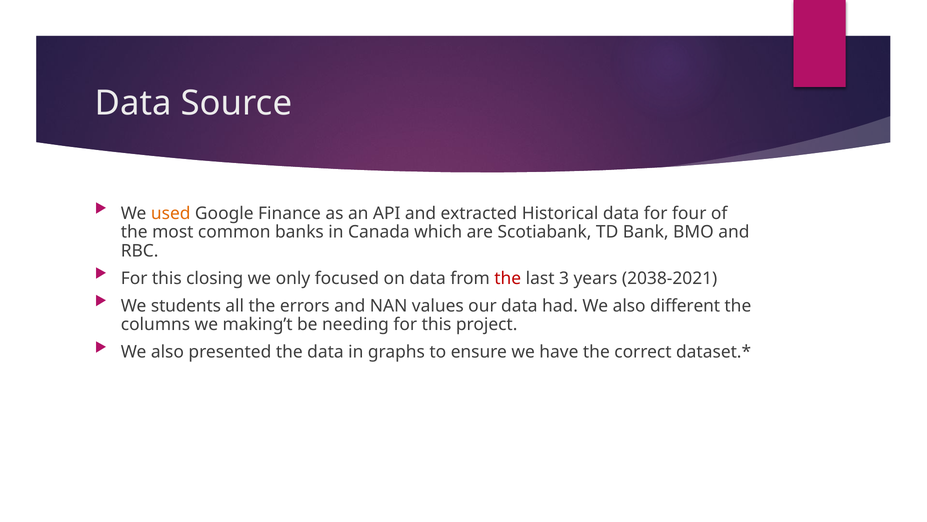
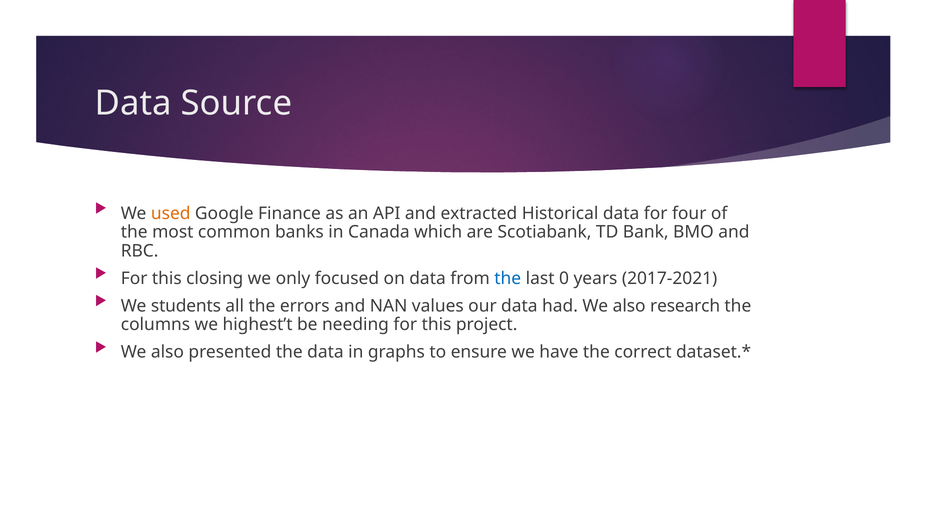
the colour: red -> blue (508, 278)
3: 3 -> 0 (564, 278)
2038-2021: 2038-2021 -> 2017-2021 (670, 278)
different: different -> research (685, 306)
making’t: making’t -> highest’t (258, 324)
